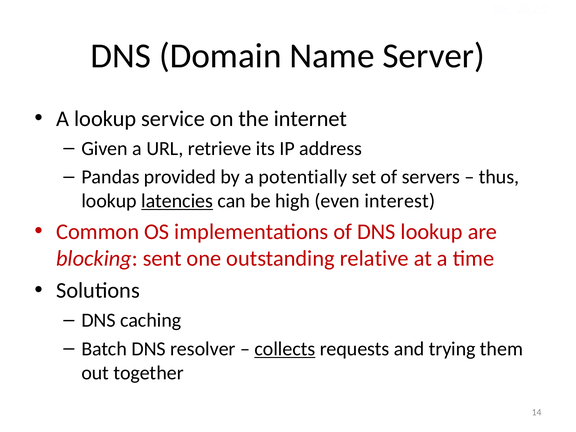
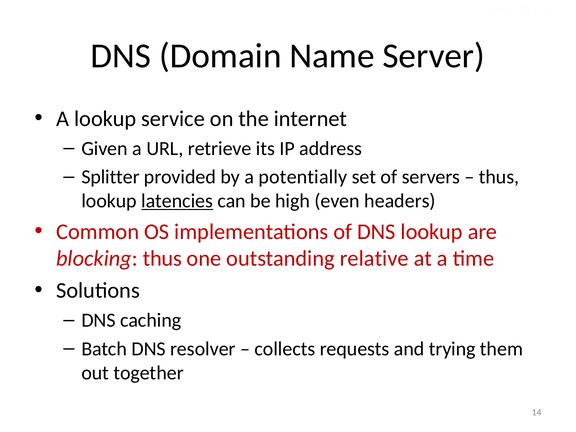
Pandas: Pandas -> Splitter (111, 177)
interest: interest -> headers (400, 201)
blocking sent: sent -> thus (162, 259)
collects underline: present -> none (285, 349)
